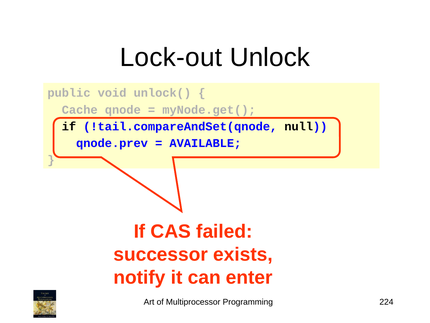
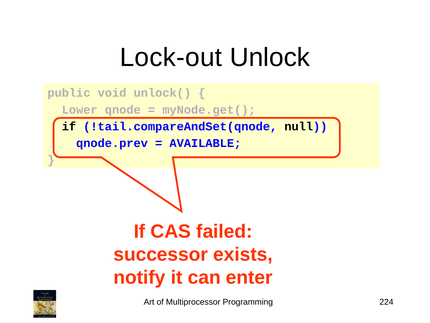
Cache: Cache -> Lower (80, 110)
